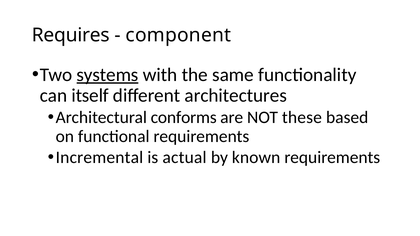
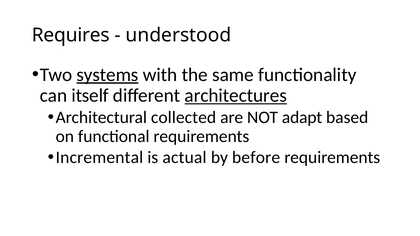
component: component -> understood (178, 35)
architectures underline: none -> present (236, 96)
conforms: conforms -> collected (184, 118)
these: these -> adapt (302, 118)
known: known -> before (256, 158)
